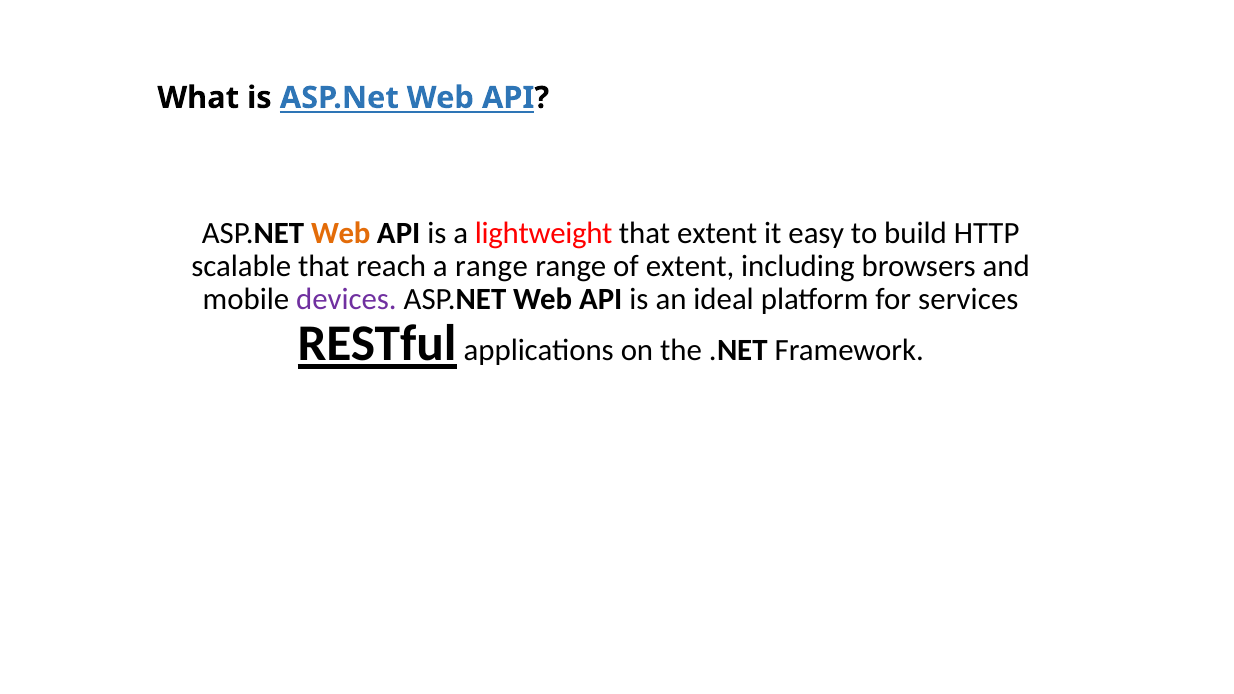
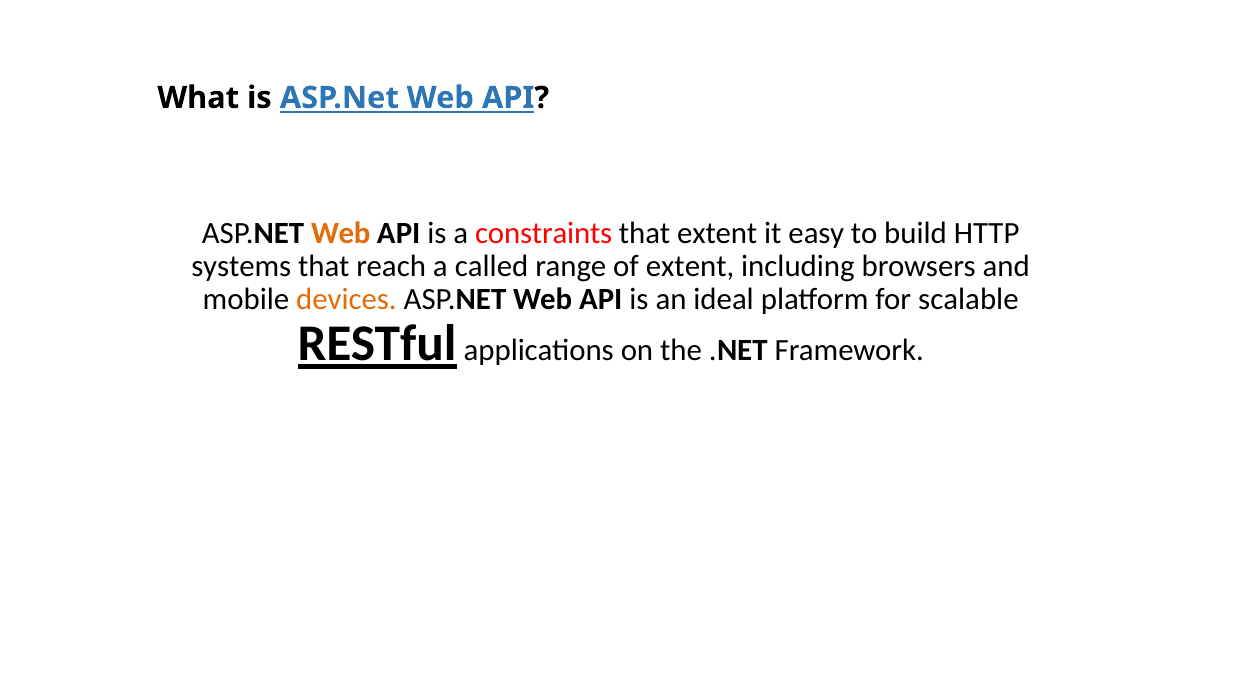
lightweight: lightweight -> constraints (544, 233)
scalable: scalable -> systems (241, 267)
a range: range -> called (492, 267)
devices colour: purple -> orange (346, 300)
services: services -> scalable (968, 300)
